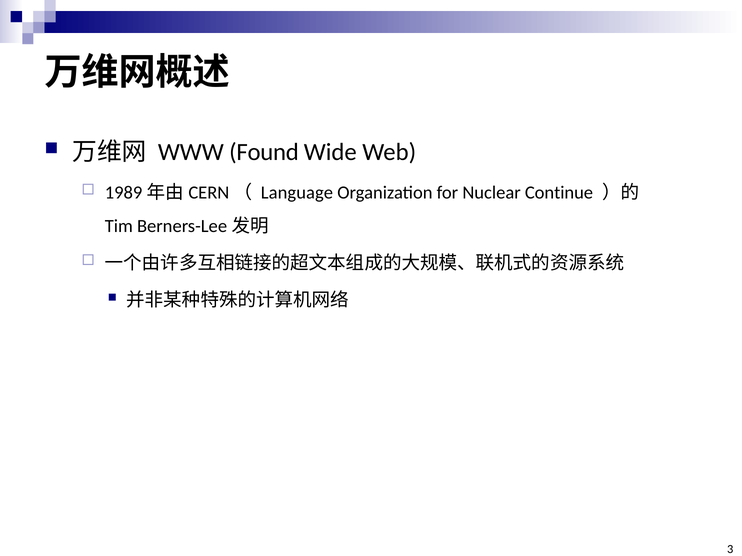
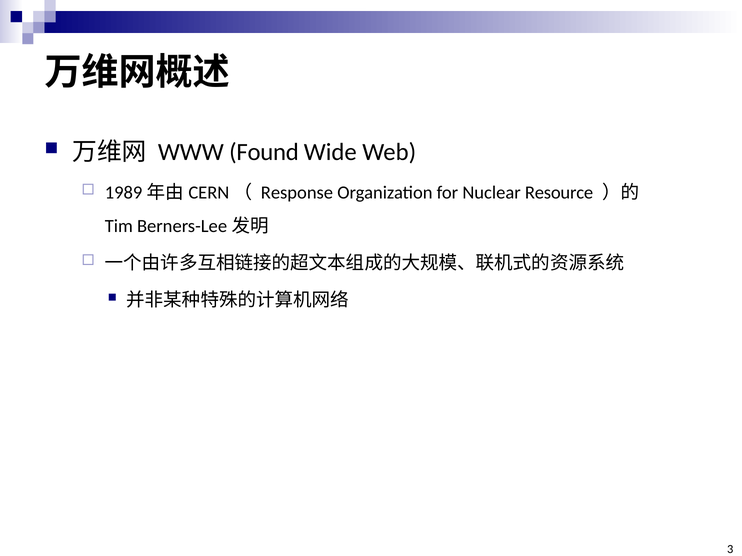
Language: Language -> Response (297, 193)
Continue: Continue -> Resource (559, 193)
